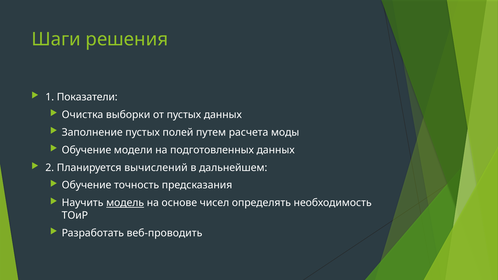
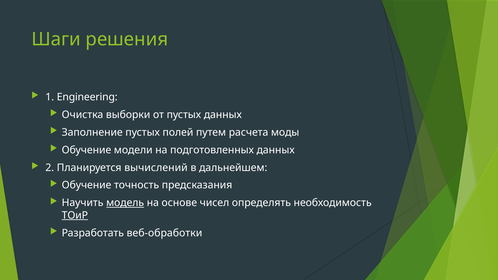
Показатели: Показатели -> Engineering (87, 97)
ТОиР underline: none -> present (75, 215)
веб-проводить: веб-проводить -> веб-обработки (164, 233)
